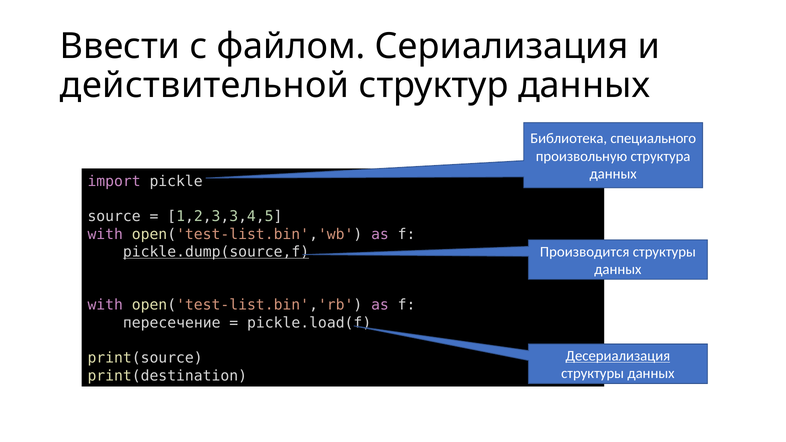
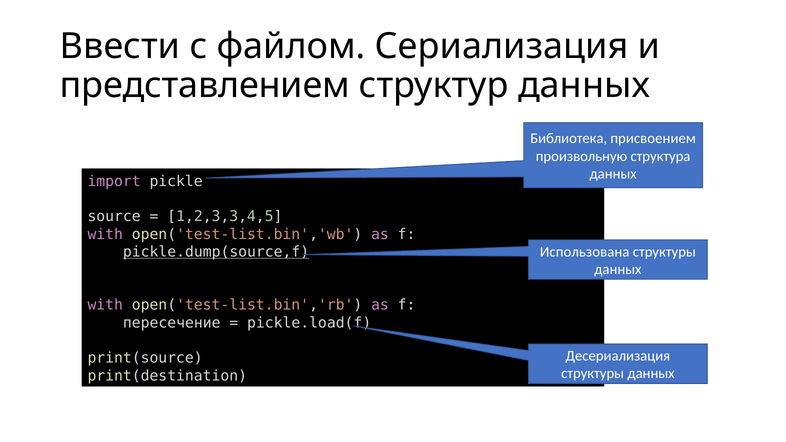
действительной: действительной -> представлением (205, 85)
специального: специального -> присвоением (653, 139)
Производится: Производится -> Использована (585, 252)
Десериализация underline: present -> none (618, 356)
